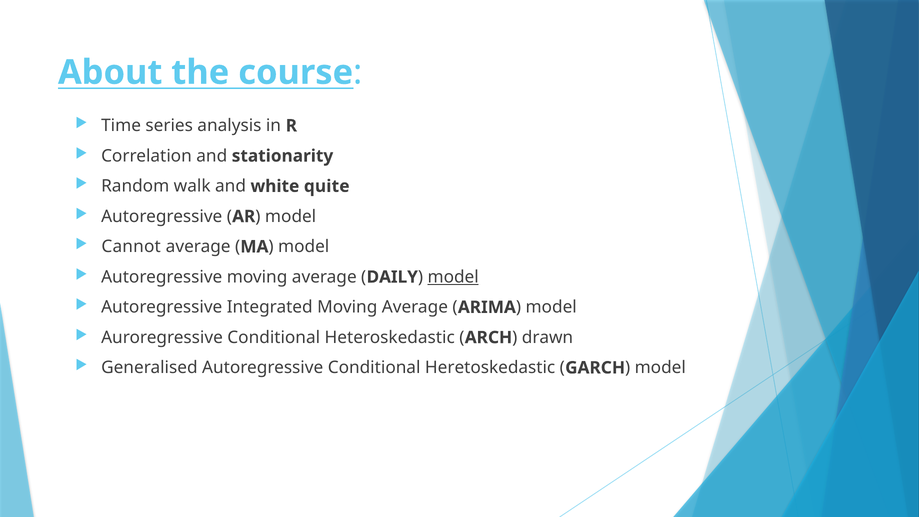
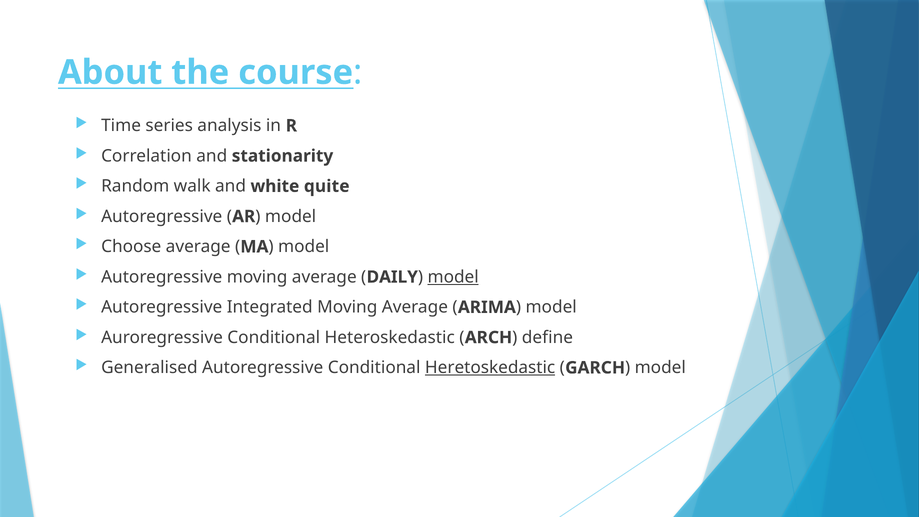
Cannot: Cannot -> Choose (131, 247)
drawn: drawn -> define (547, 337)
Heretoskedastic underline: none -> present (490, 368)
